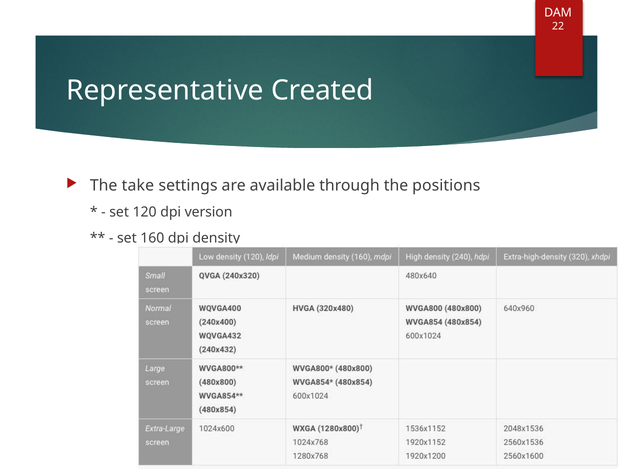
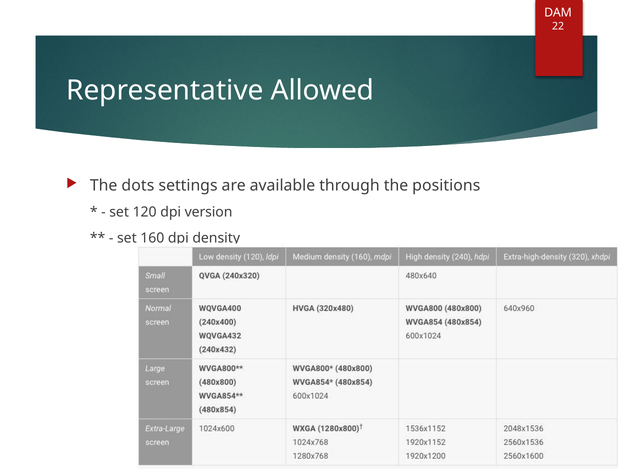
Created: Created -> Allowed (322, 91)
take: take -> dots (138, 186)
